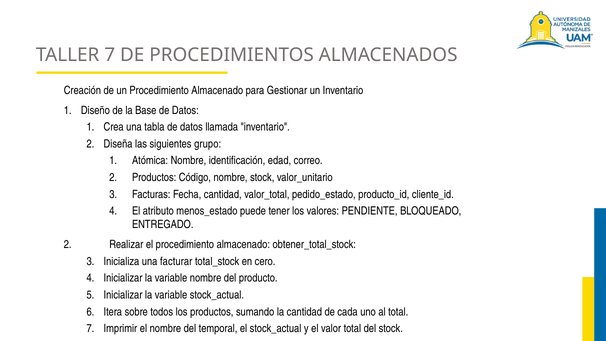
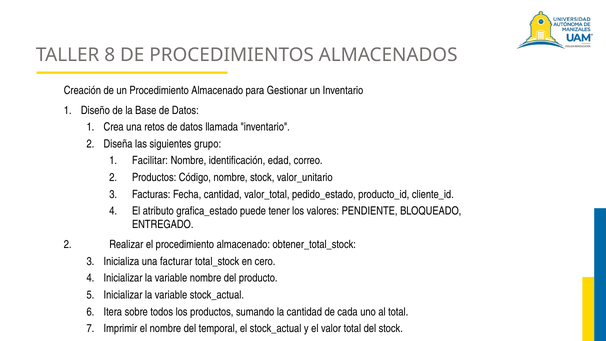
TALLER 7: 7 -> 8 (110, 55)
tabla: tabla -> retos (154, 127)
Atómica: Atómica -> Facilitar (150, 161)
menos_estado: menos_estado -> grafica_estado (207, 211)
